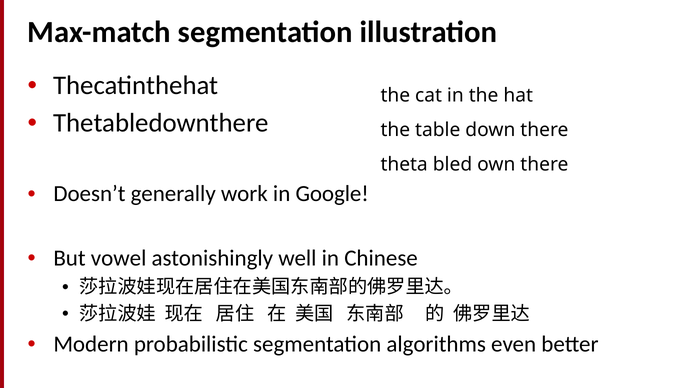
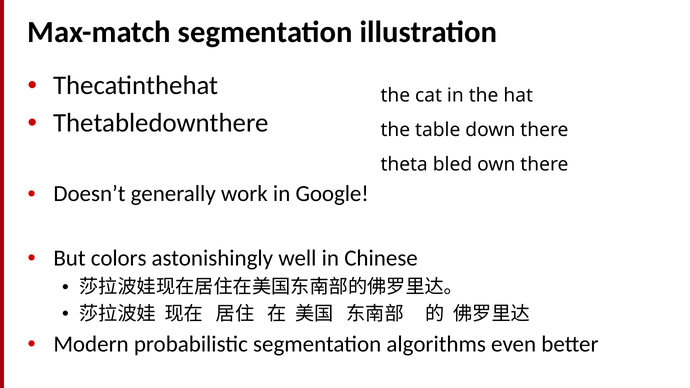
vowel: vowel -> colors (119, 258)
